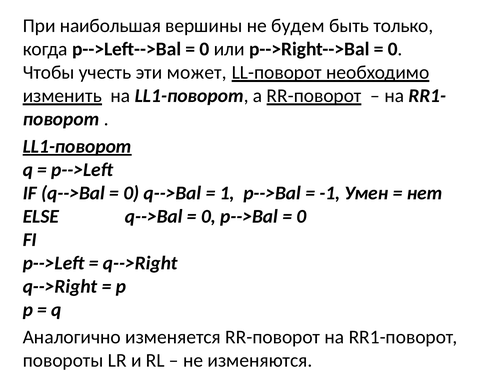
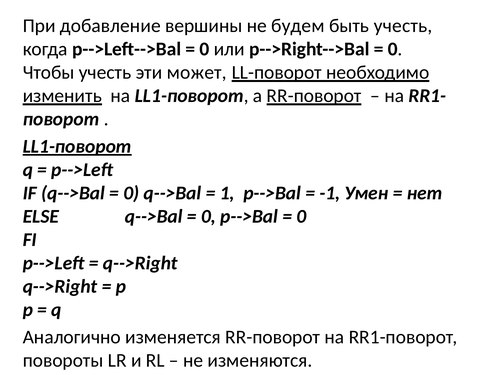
наибольшая: наибольшая -> добавление (110, 26)
быть только: только -> учесть (403, 26)
